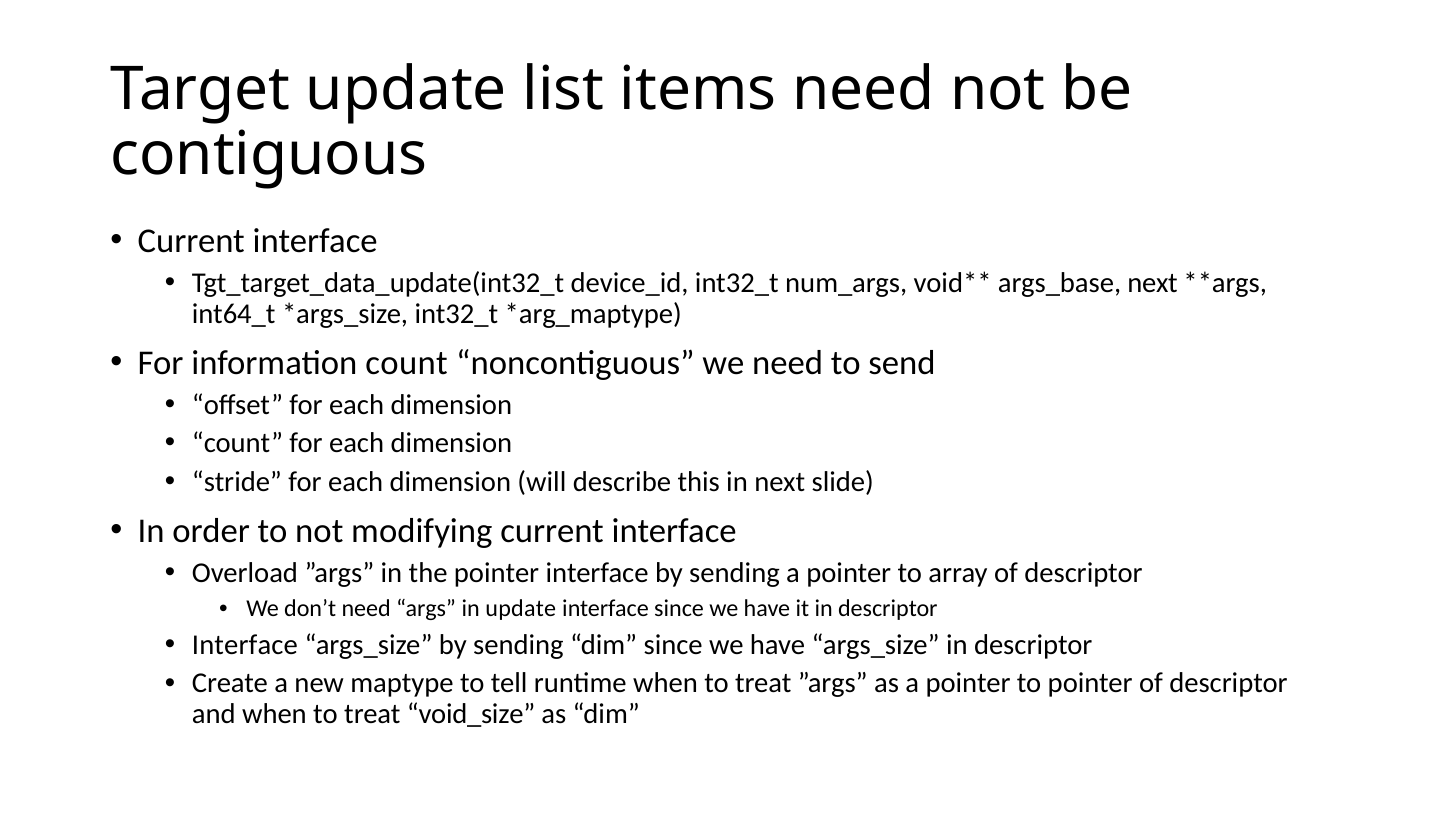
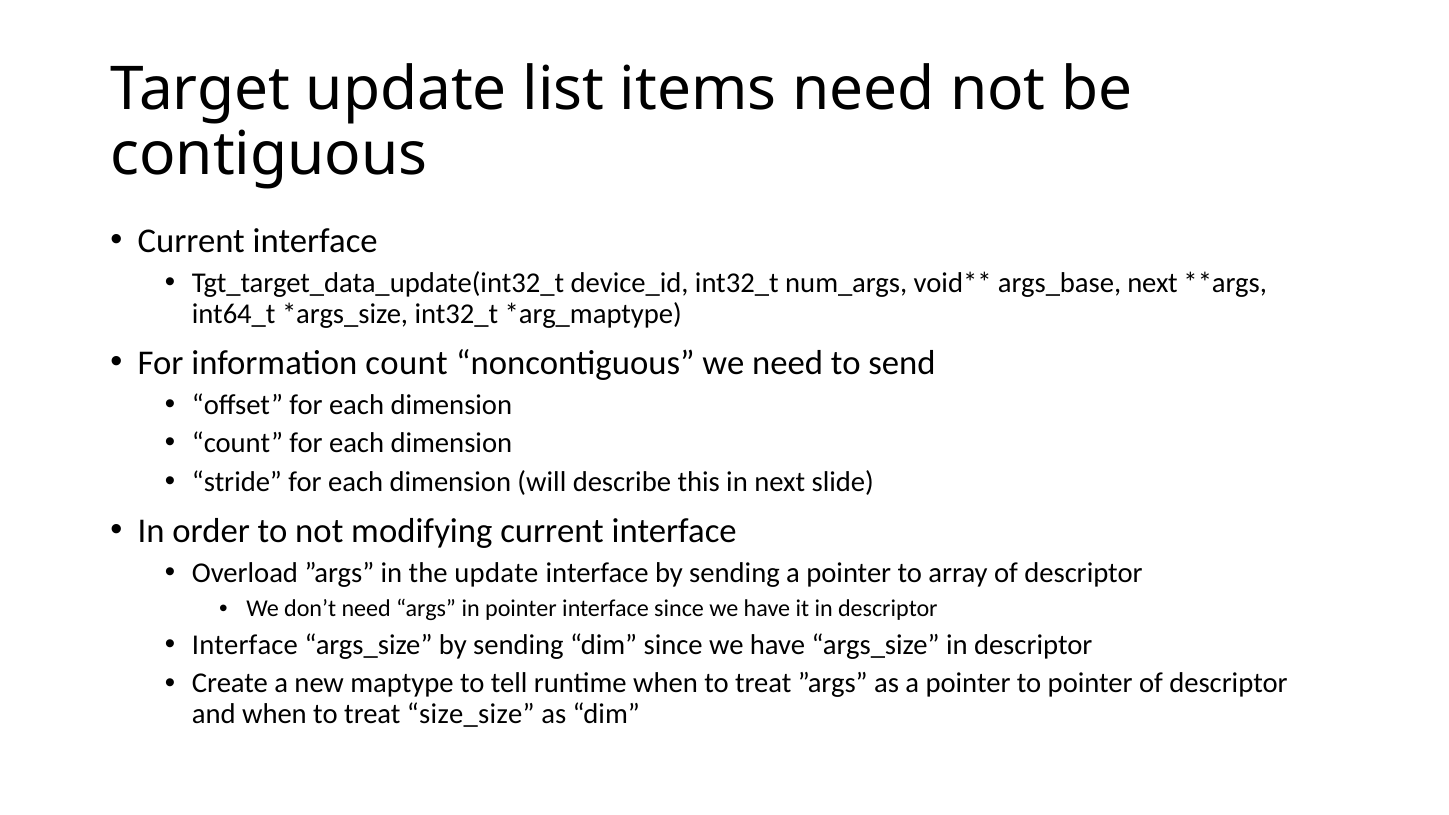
the pointer: pointer -> update (496, 573)
in update: update -> pointer (521, 609)
void_size: void_size -> size_size (471, 714)
